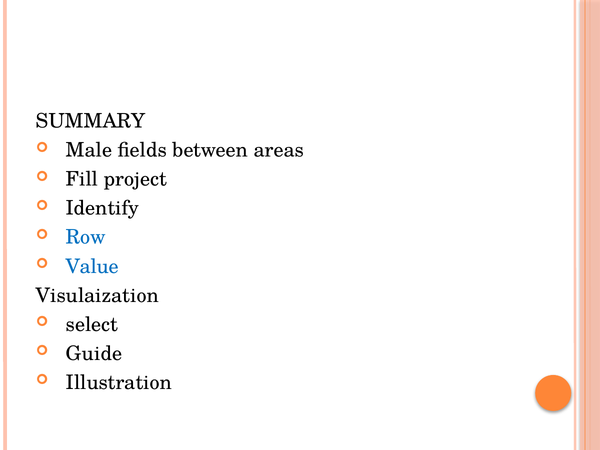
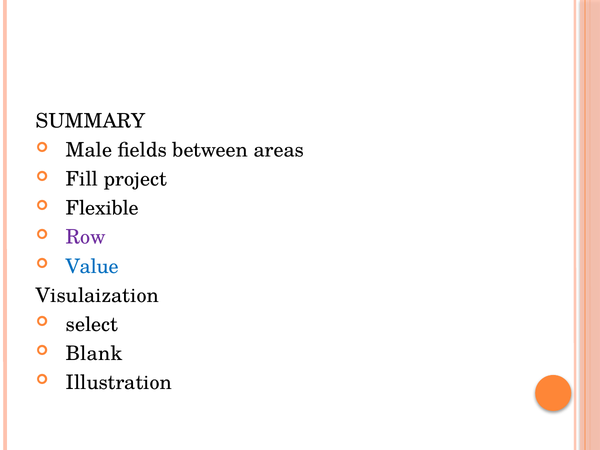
Identify: Identify -> Flexible (102, 208)
Row colour: blue -> purple (86, 237)
Guide: Guide -> Blank (94, 353)
